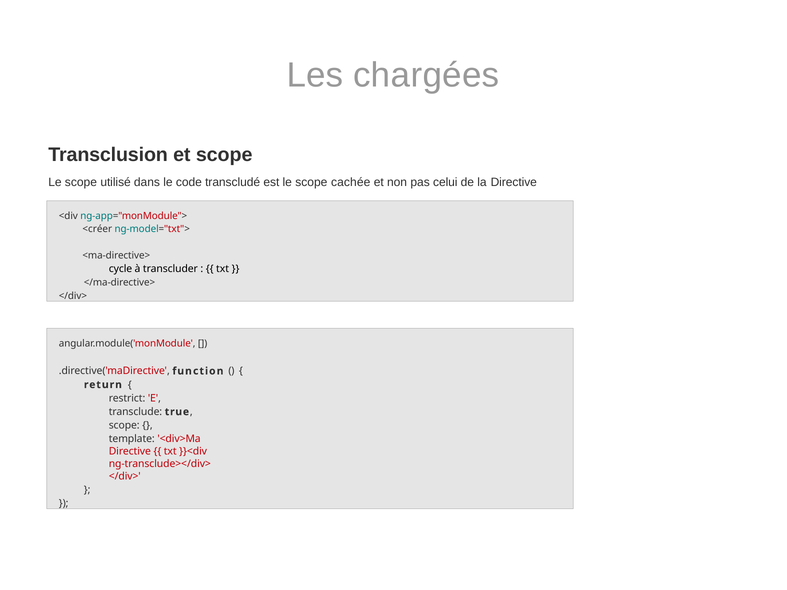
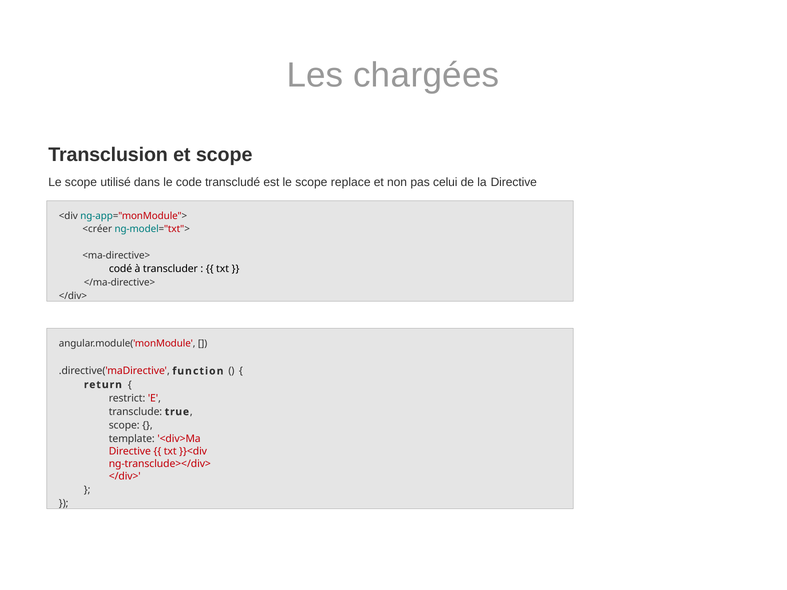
cachée: cachée -> replace (351, 182)
cycle: cycle -> codé (121, 269)
